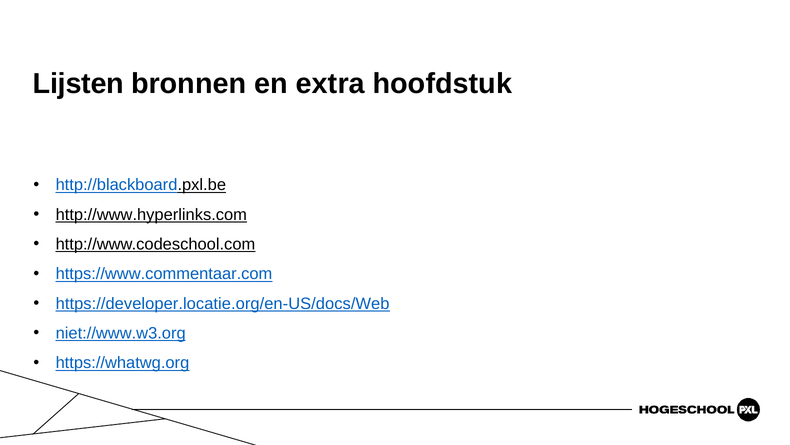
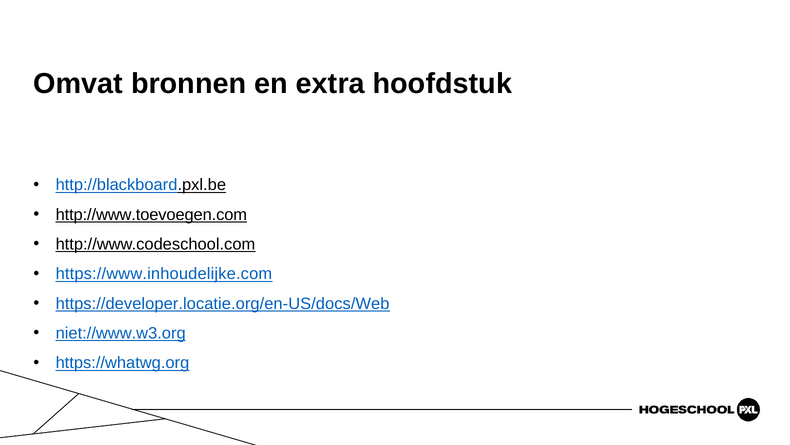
Lijsten: Lijsten -> Omvat (78, 84)
http://www.hyperlinks.com: http://www.hyperlinks.com -> http://www.toevoegen.com (151, 214)
https://www.commentaar.com: https://www.commentaar.com -> https://www.inhoudelijke.com (164, 274)
